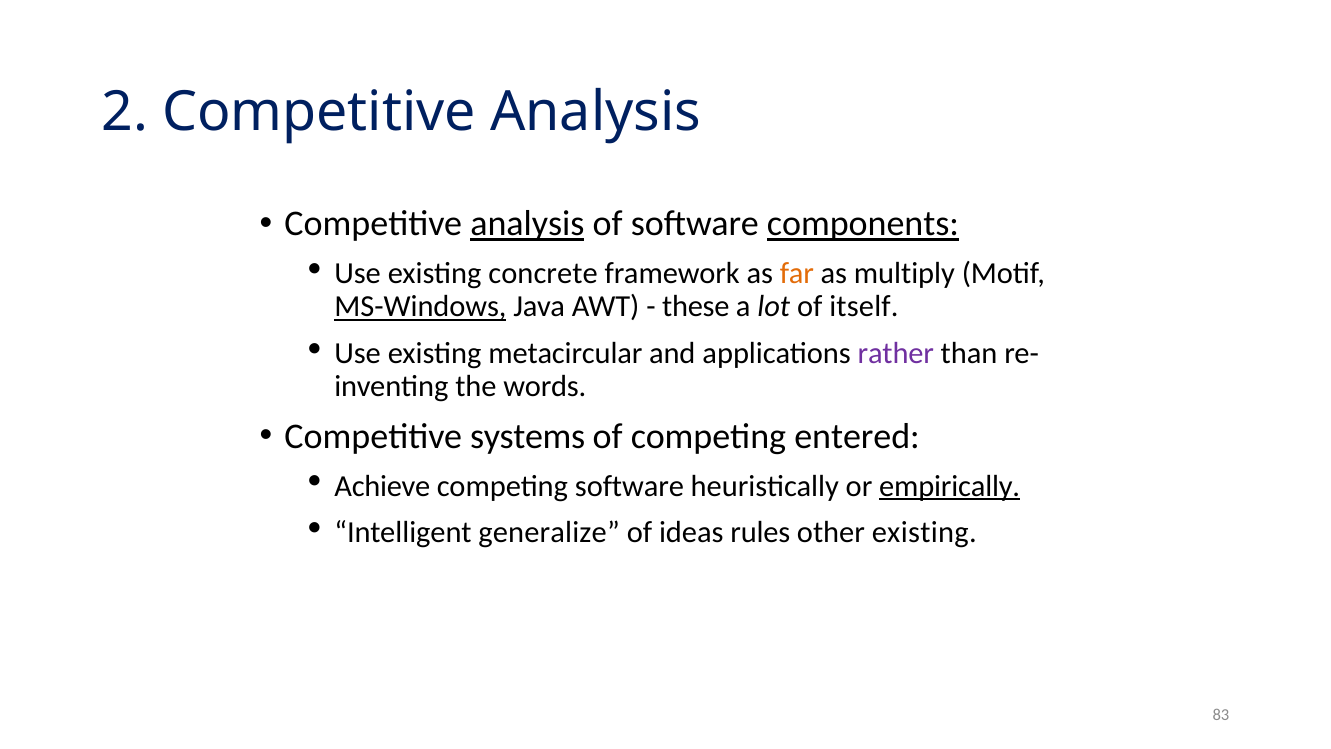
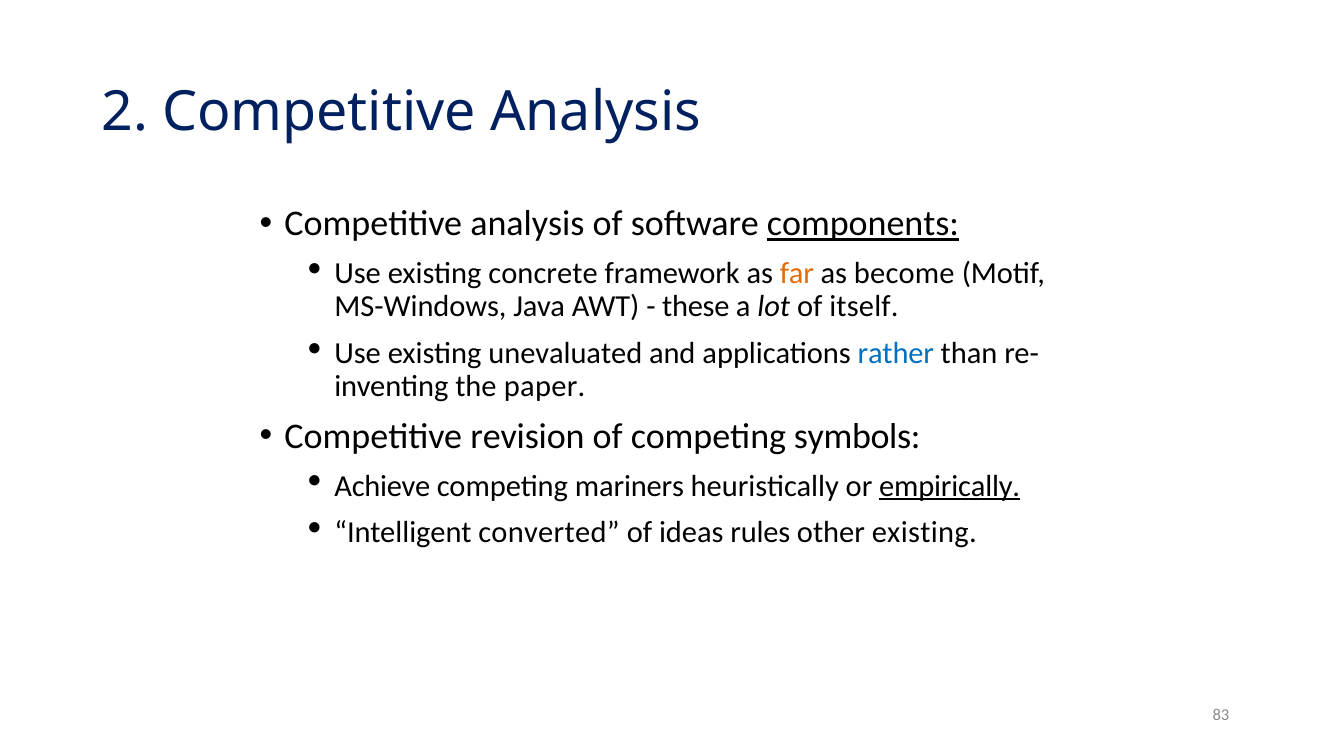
analysis underline: present -> none (527, 224)
multiply: multiply -> become (904, 274)
MS-Windows underline: present -> none (420, 307)
metacircular: metacircular -> unevaluated (565, 353)
rather colour: purple -> blue (896, 353)
words: words -> paper (545, 386)
systems: systems -> revision (527, 436)
entered: entered -> symbols (857, 436)
competing software: software -> mariners (630, 486)
generalize: generalize -> converted (549, 533)
